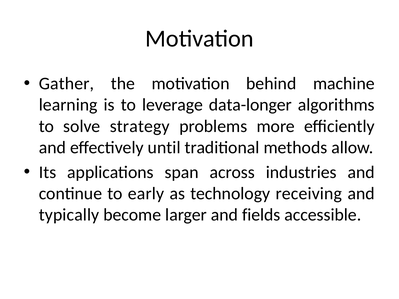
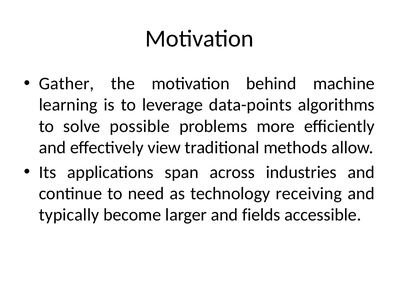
data-longer: data-longer -> data-points (250, 105)
strategy: strategy -> possible (140, 126)
until: until -> view (164, 148)
early: early -> need (146, 194)
